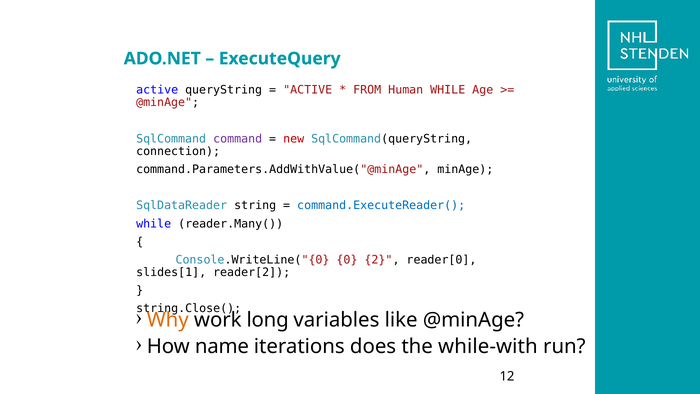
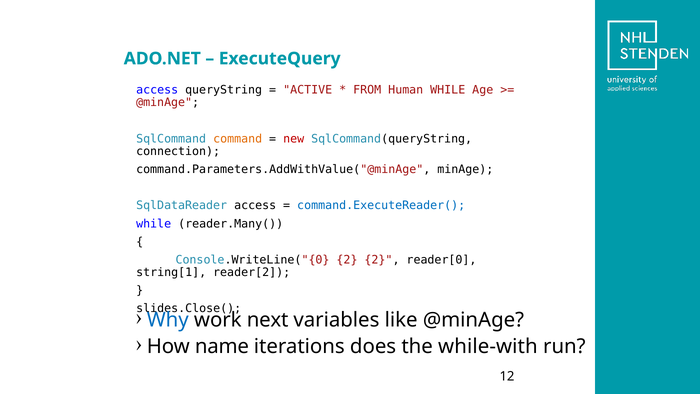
active: active -> access (157, 90)
command colour: purple -> orange (238, 139)
SqlDataReader string: string -> access (255, 205)
Console.WriteLine("{0 0: 0 -> 2 (347, 260)
slides[1: slides[1 -> string[1 (171, 272)
string.Close(: string.Close( -> slides.Close( (189, 308)
Why colour: orange -> blue (168, 320)
long: long -> next (268, 320)
